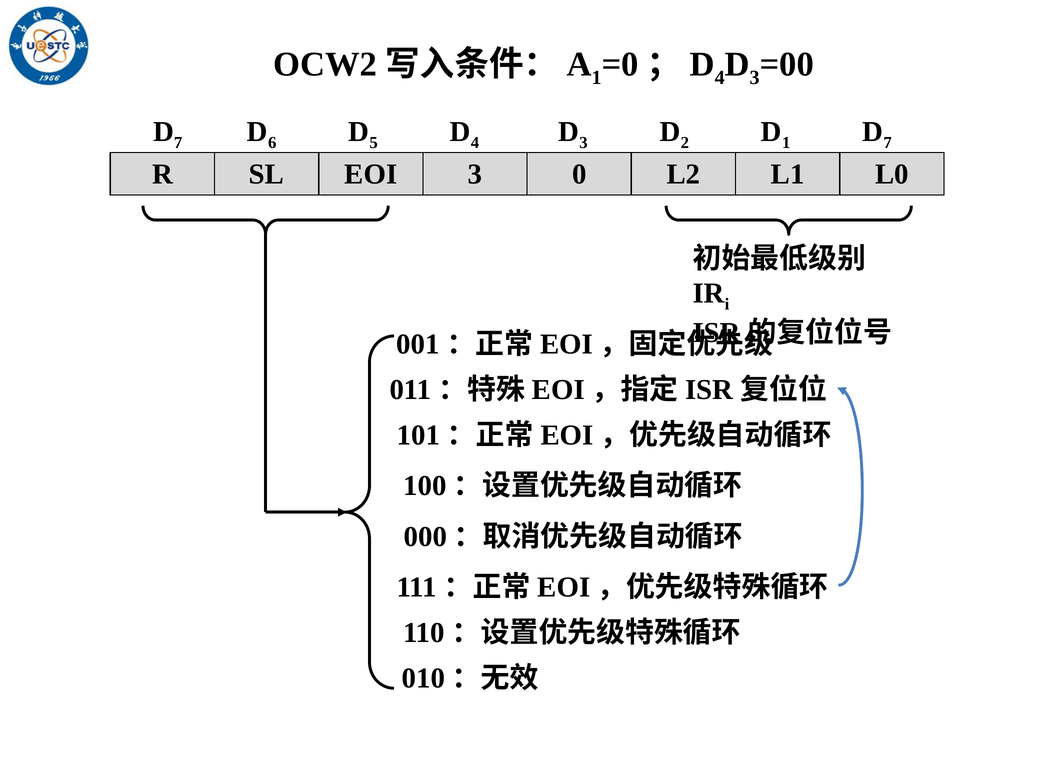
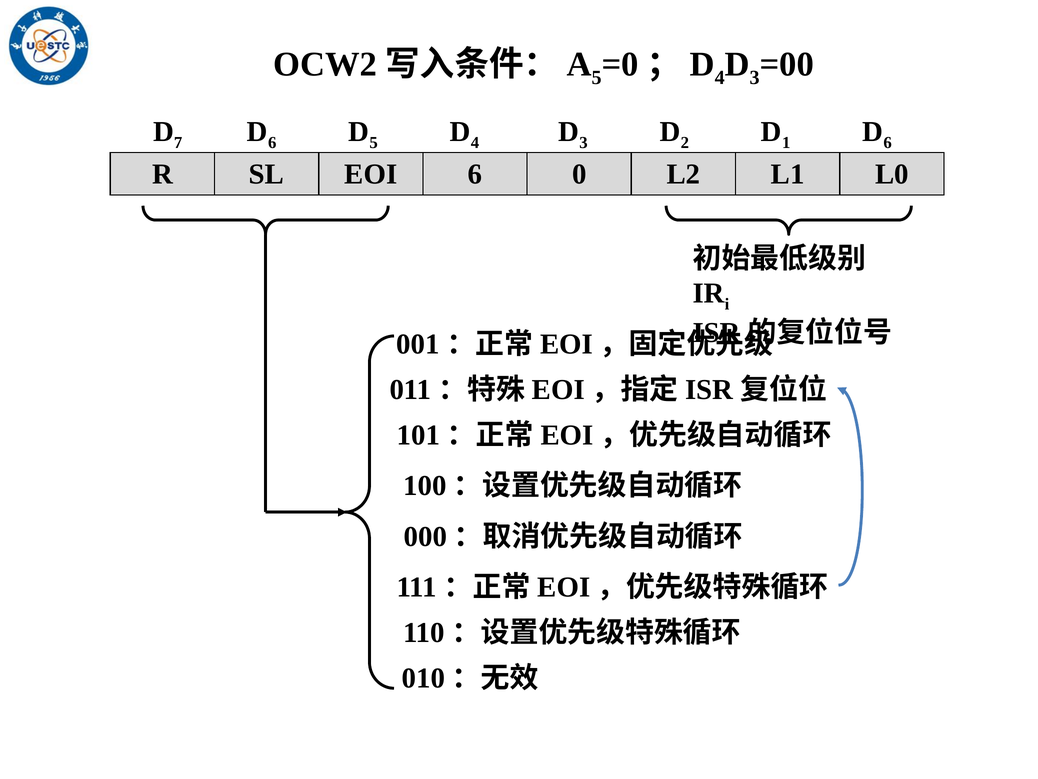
1: 1 -> 5 (597, 78)
7: 7 -> 6 (888, 143)
EOI 3: 3 -> 6 (475, 174)
